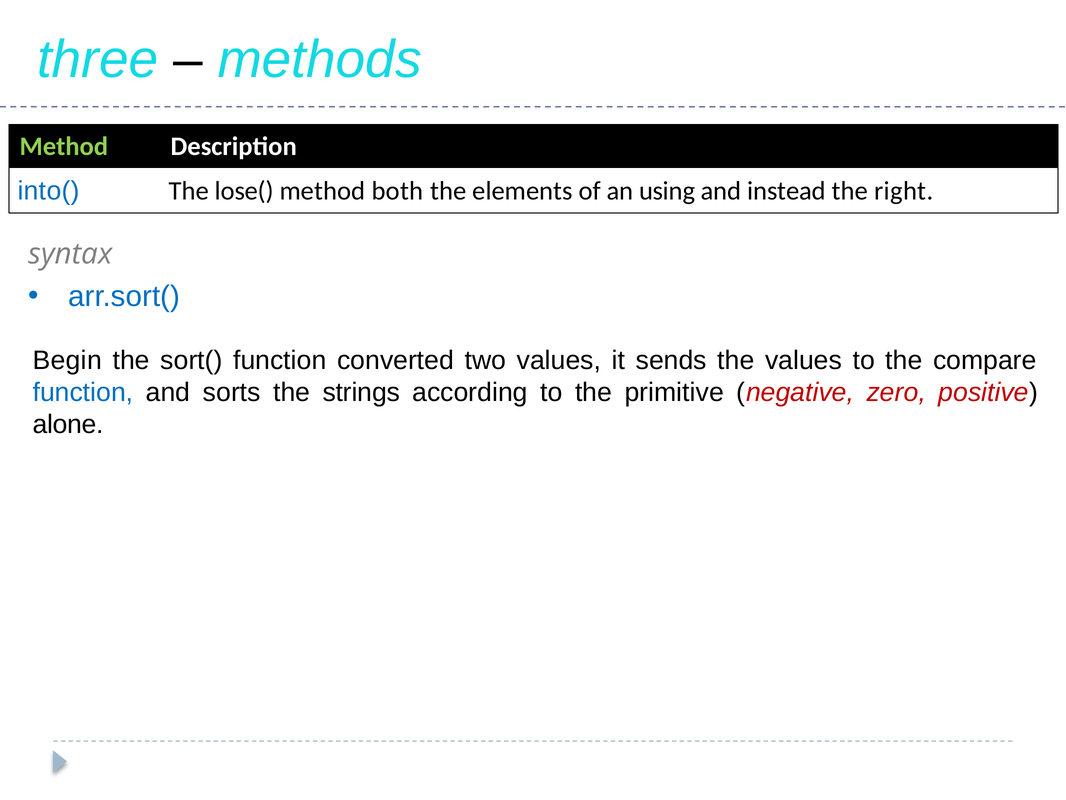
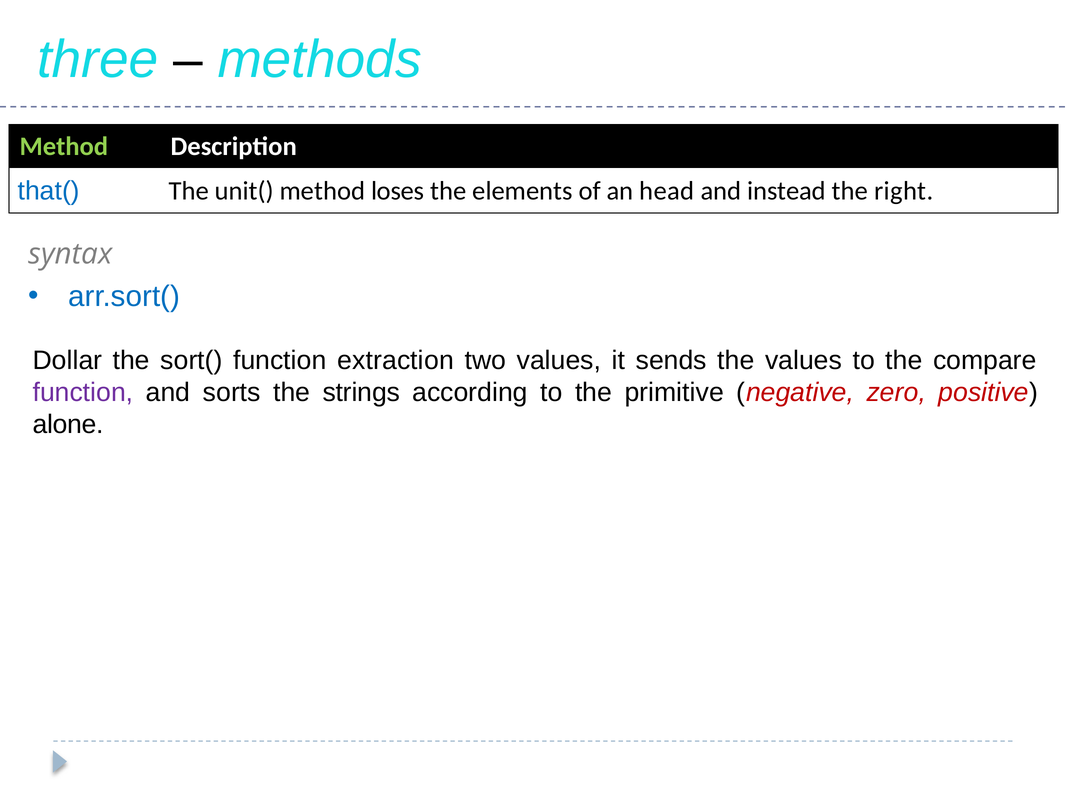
into(: into( -> that( (49, 191)
lose(: lose( -> unit( (244, 191)
both: both -> loses (398, 191)
using: using -> head (667, 191)
Begin: Begin -> Dollar (67, 360)
converted: converted -> extraction (395, 360)
function colour: blue -> purple (83, 392)
